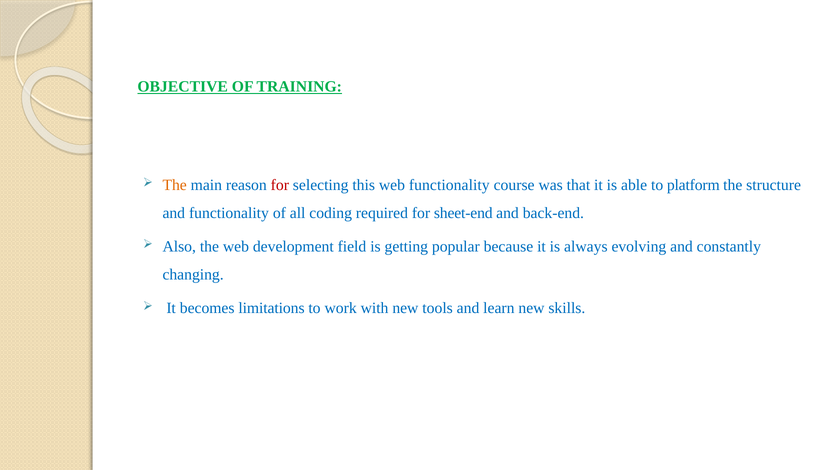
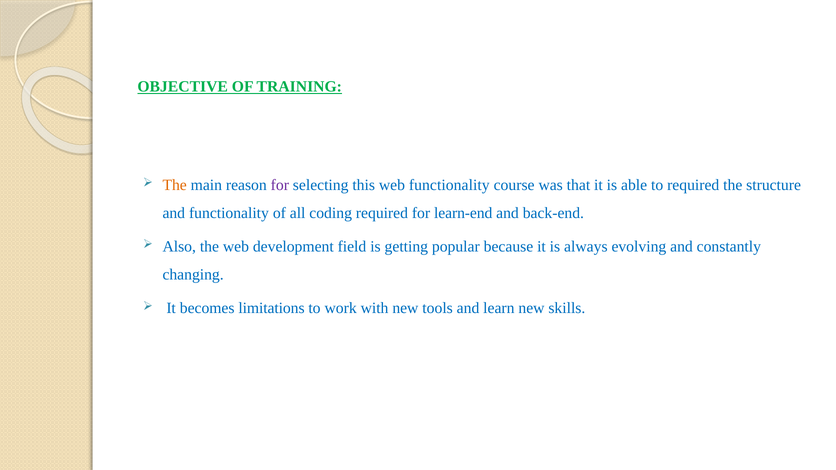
for colour: red -> purple (280, 185)
to platform: platform -> required (693, 185)
sheet-end: sheet-end -> learn-end (463, 213)
